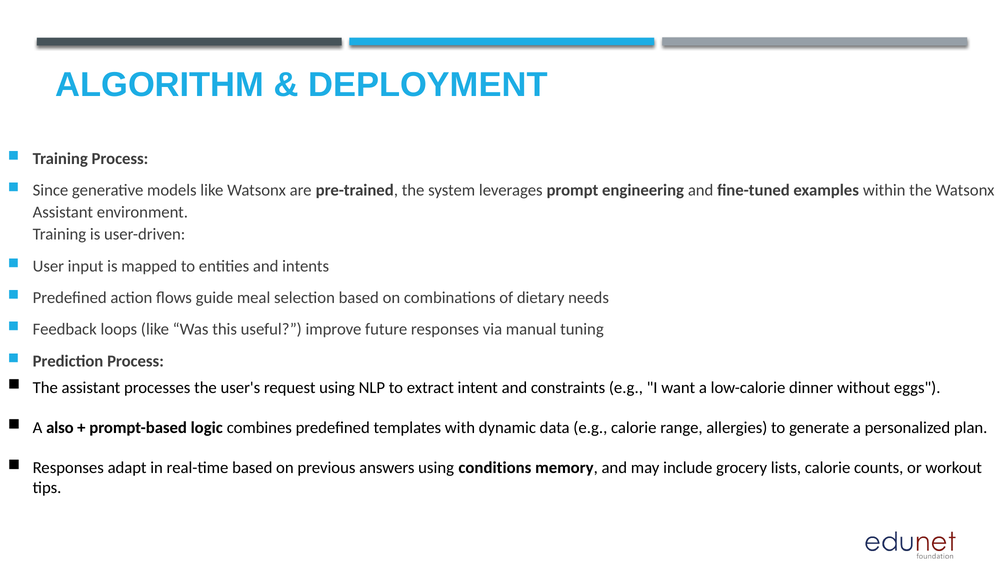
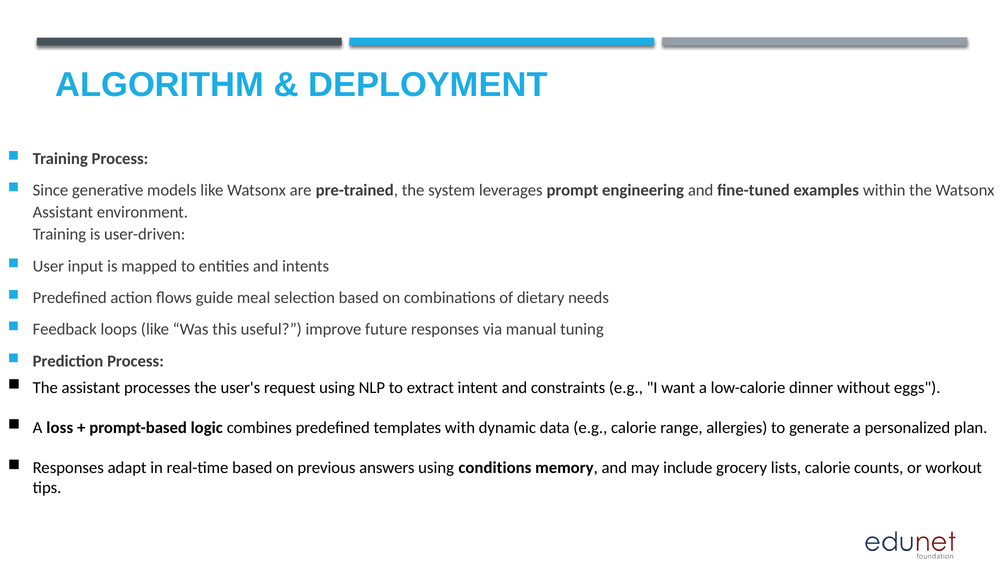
also: also -> loss (60, 428)
